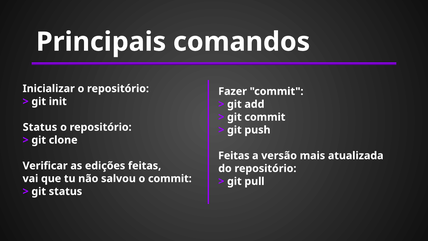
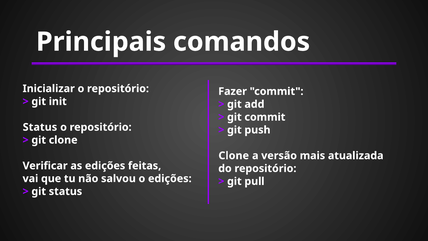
Feitas: Feitas -> Clone (234, 155)
o commit: commit -> edições (170, 178)
